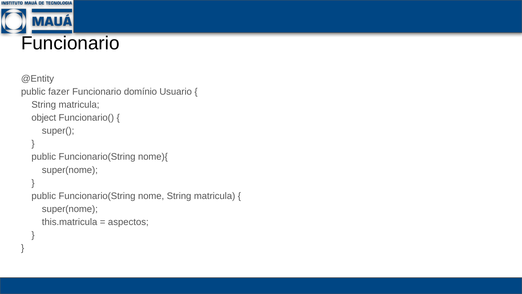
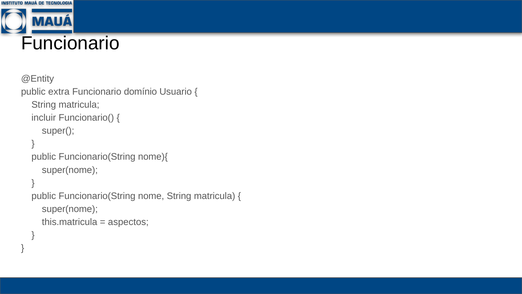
fazer: fazer -> extra (59, 92)
object: object -> incluir (44, 118)
